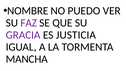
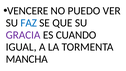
NOMBRE: NOMBRE -> VENCERE (28, 11)
FAZ colour: purple -> blue (29, 23)
JUSTICIA: JUSTICIA -> CUANDO (76, 35)
